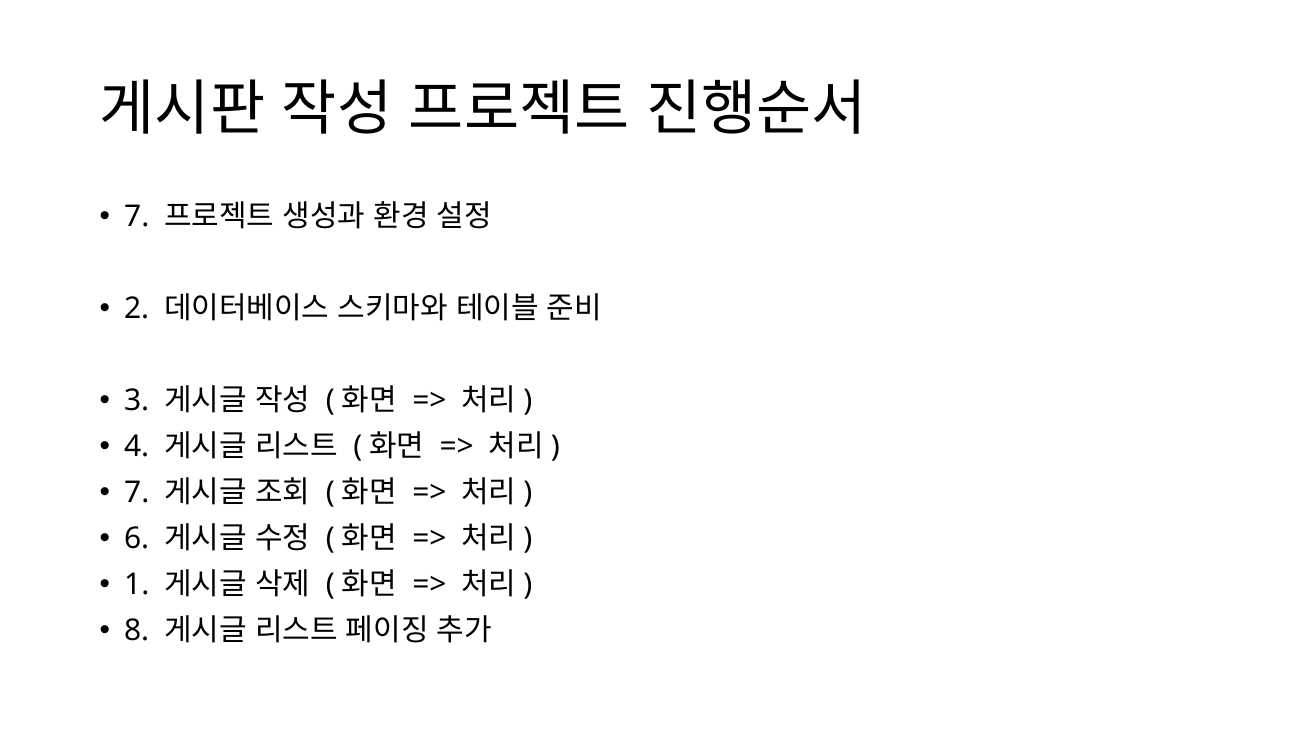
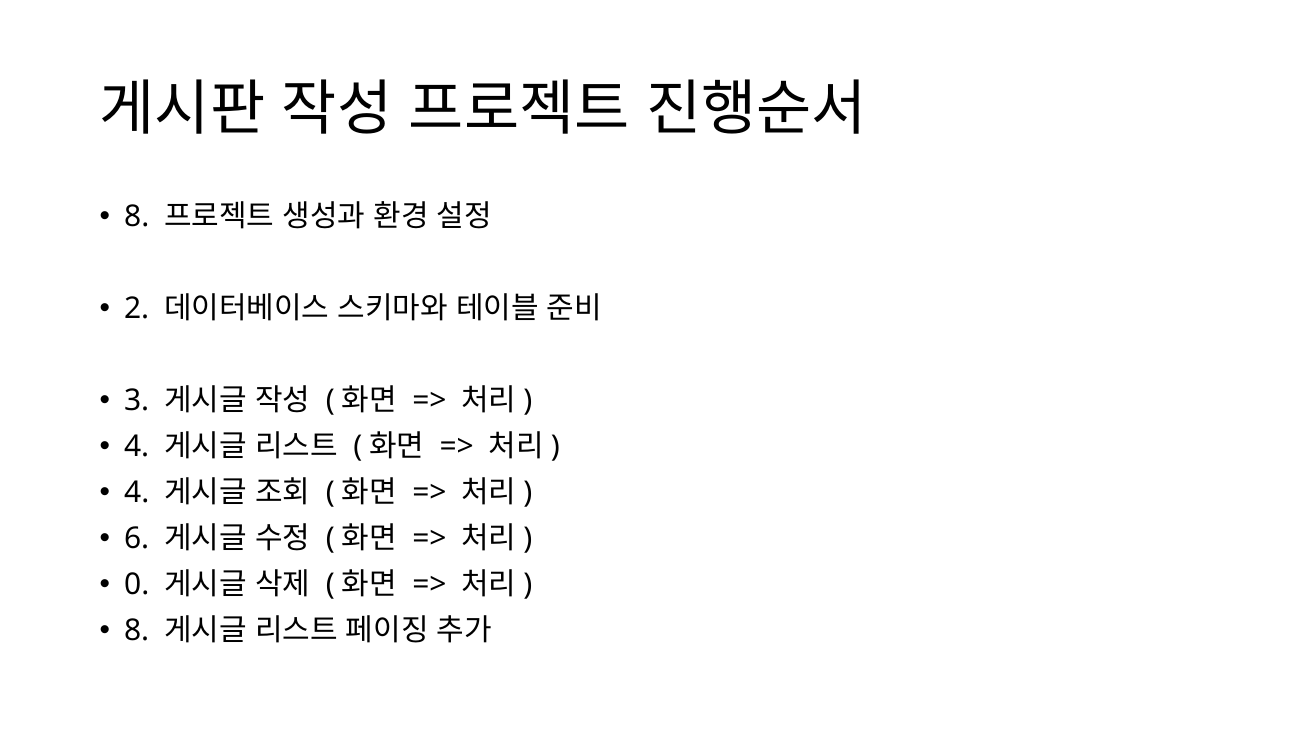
7: 7 -> 8 (137, 217)
7: 7 -> 4 (137, 493)
1: 1 -> 0 (137, 585)
